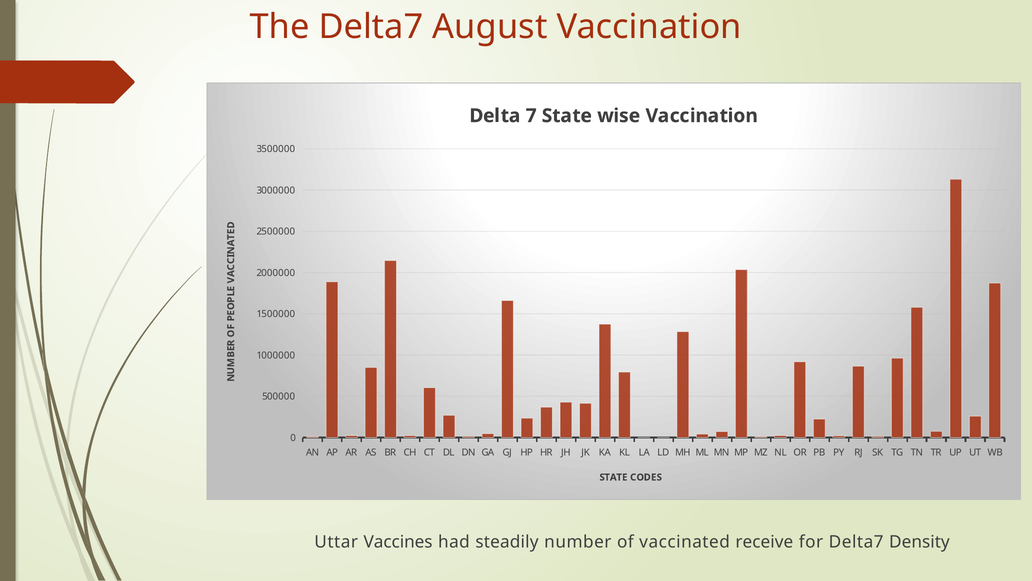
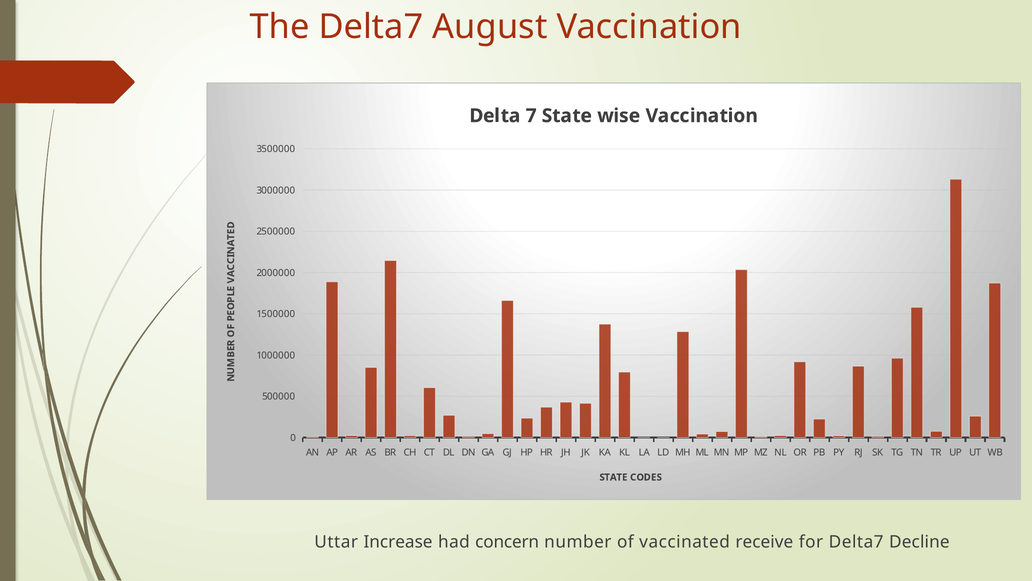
Vaccines: Vaccines -> Increase (398, 541)
steadily: steadily -> concern (507, 541)
Density: Density -> Decline (919, 541)
